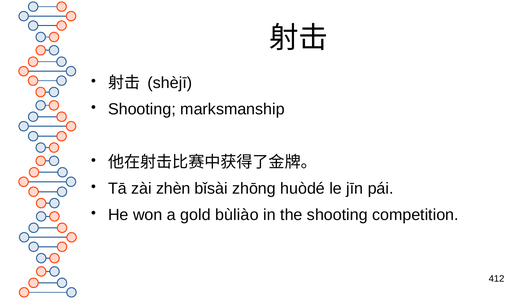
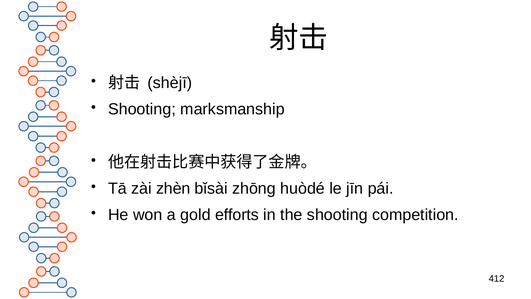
bùliào: bùliào -> efforts (237, 215)
